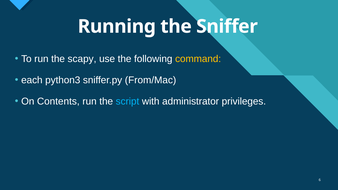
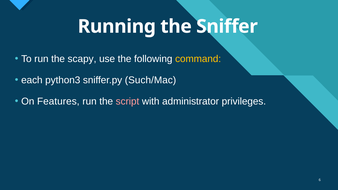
From/Mac: From/Mac -> Such/Mac (151, 80)
Contents: Contents -> Features (58, 101)
script colour: light blue -> pink (127, 101)
